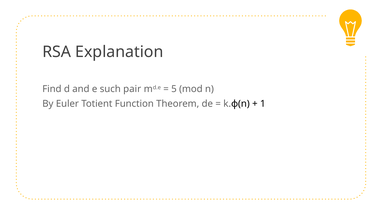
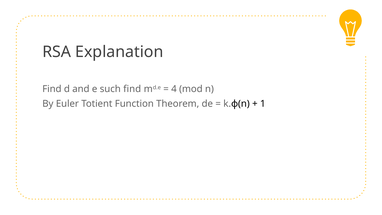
such pair: pair -> find (132, 89)
5: 5 -> 4 (174, 89)
